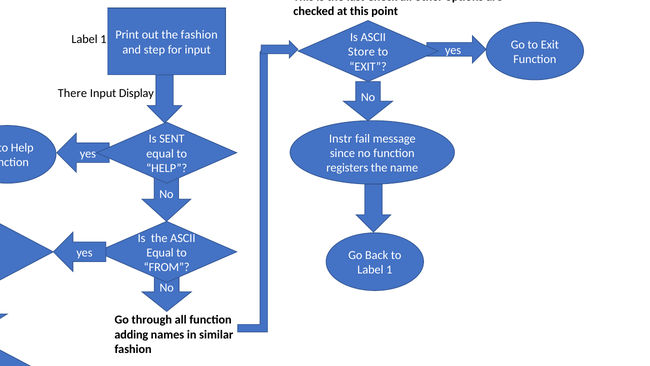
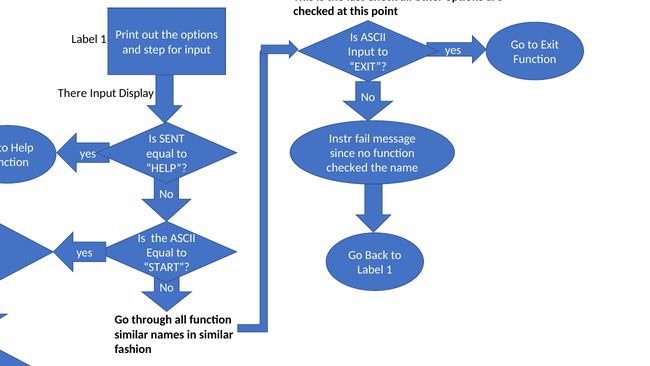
the fashion: fashion -> options (199, 35)
Store: Store -> Input (361, 52)
registers: registers -> checked (347, 168)
FROM: FROM -> START (167, 267)
adding: adding -> similar (131, 334)
